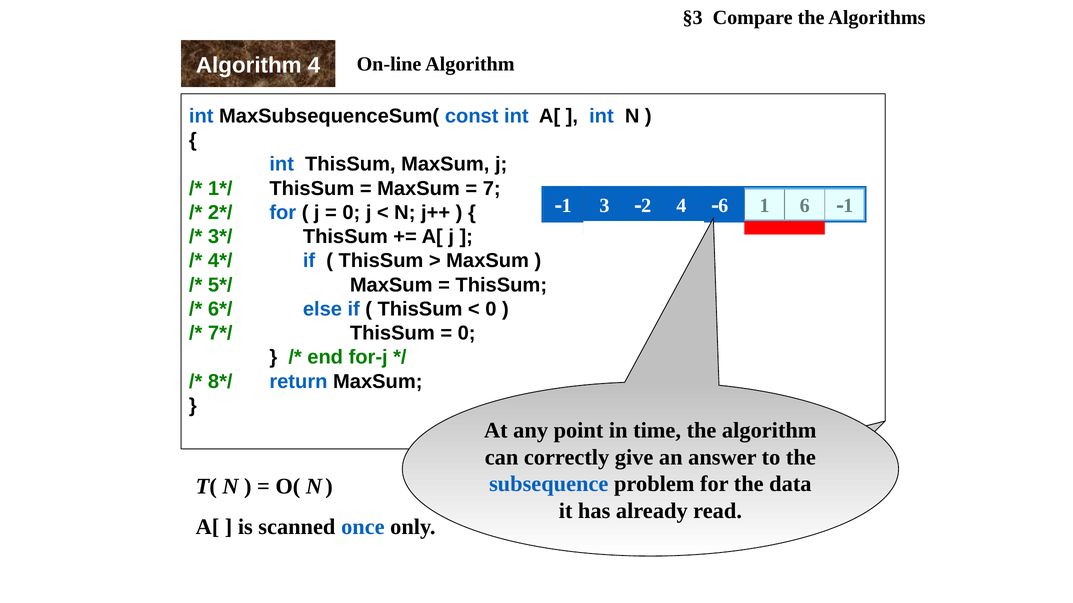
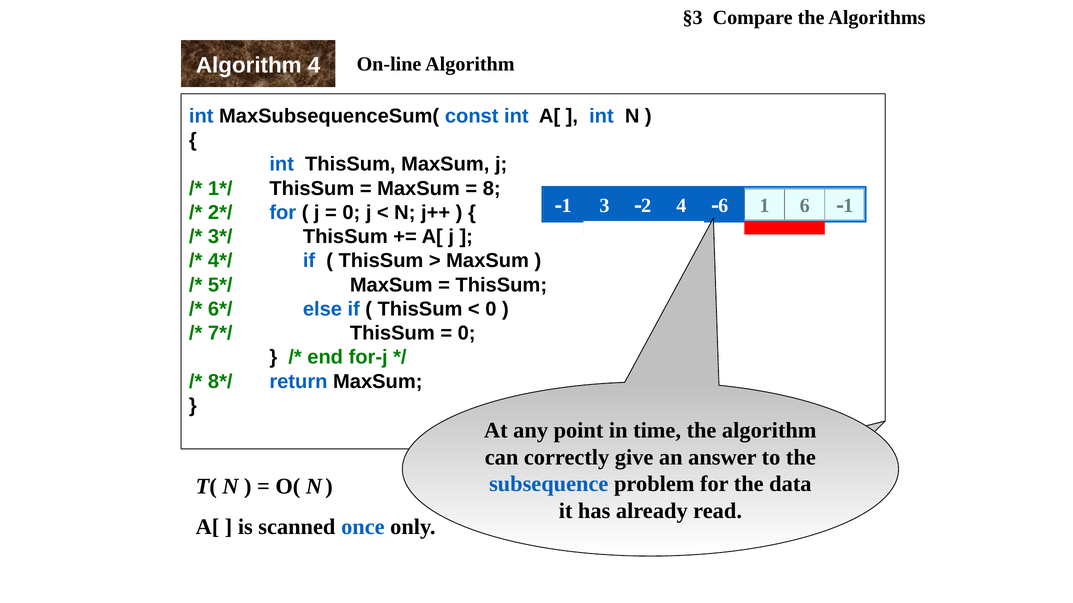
7: 7 -> 8 (492, 189)
